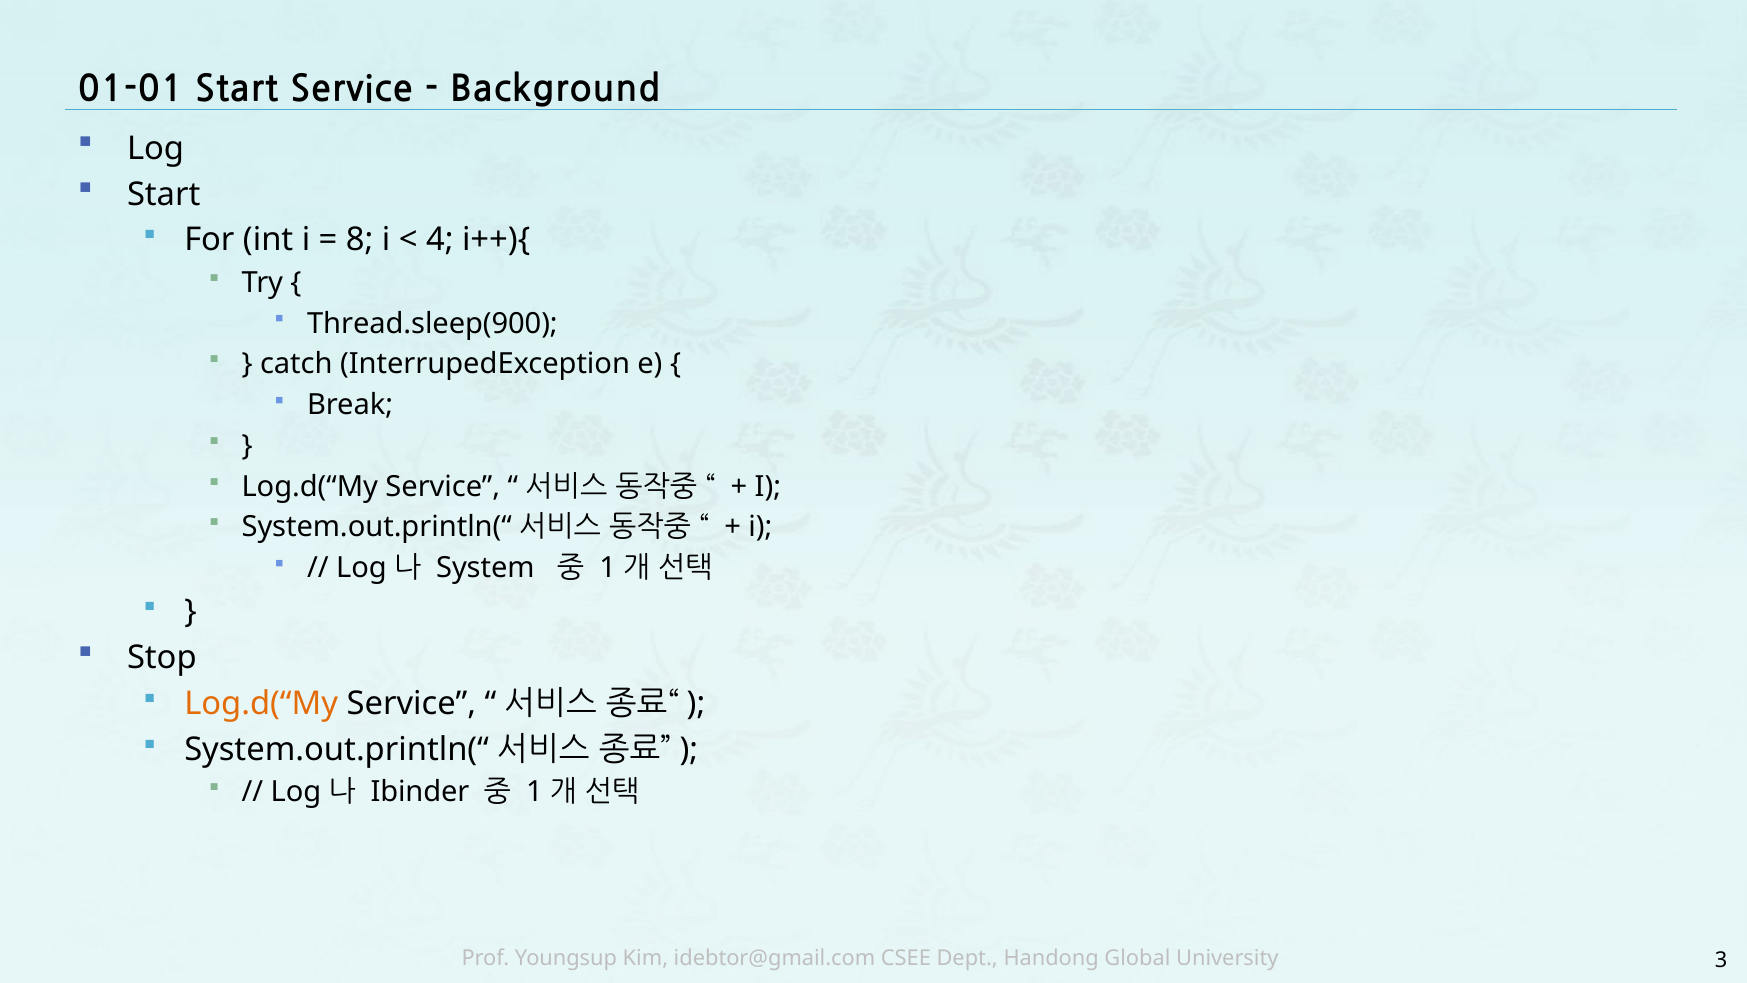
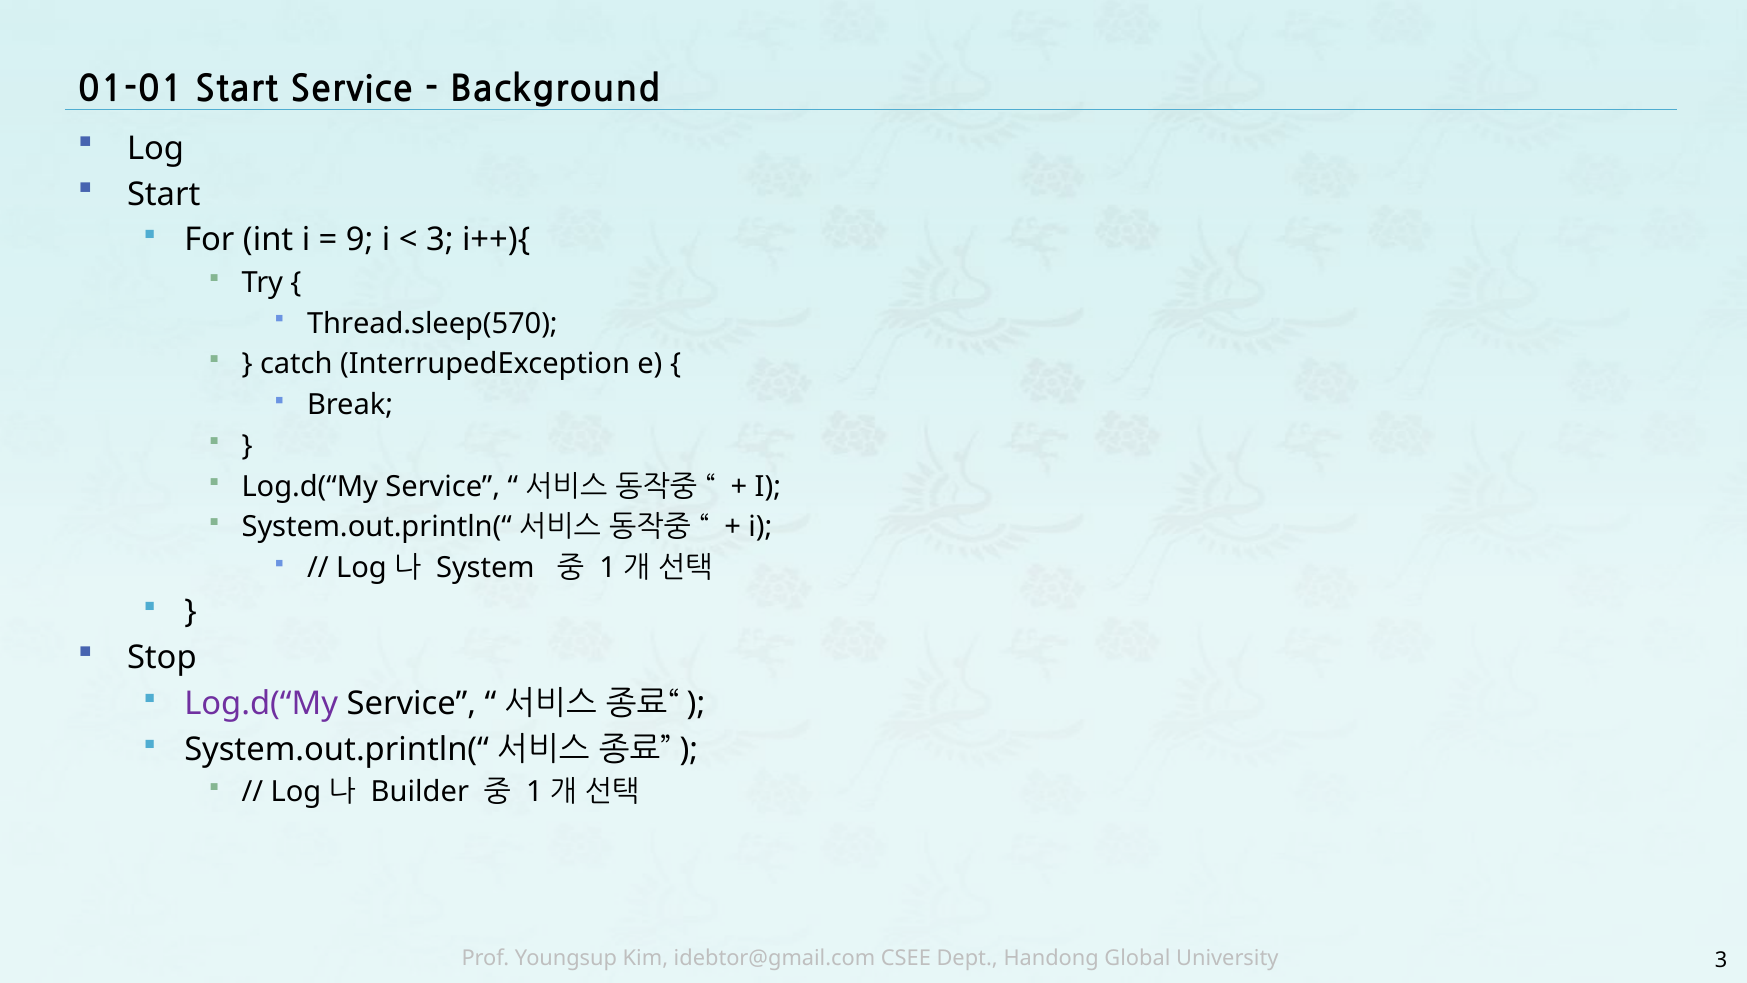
8: 8 -> 9 (360, 240)
4: 4 -> 3 (440, 240)
Thread.sleep(900: Thread.sleep(900 -> Thread.sleep(570 (432, 323)
Log.d(“My colour: orange -> purple (261, 704)
Ibinder: Ibinder -> Builder (420, 792)
